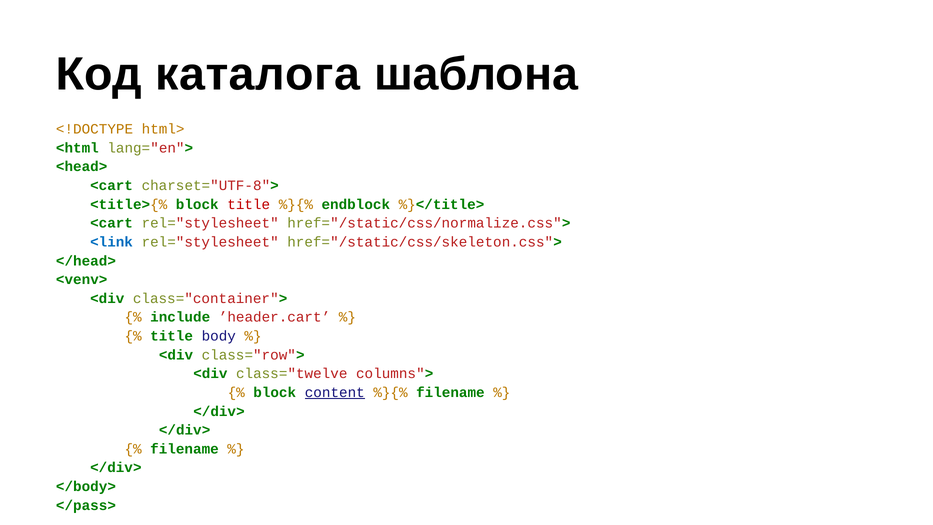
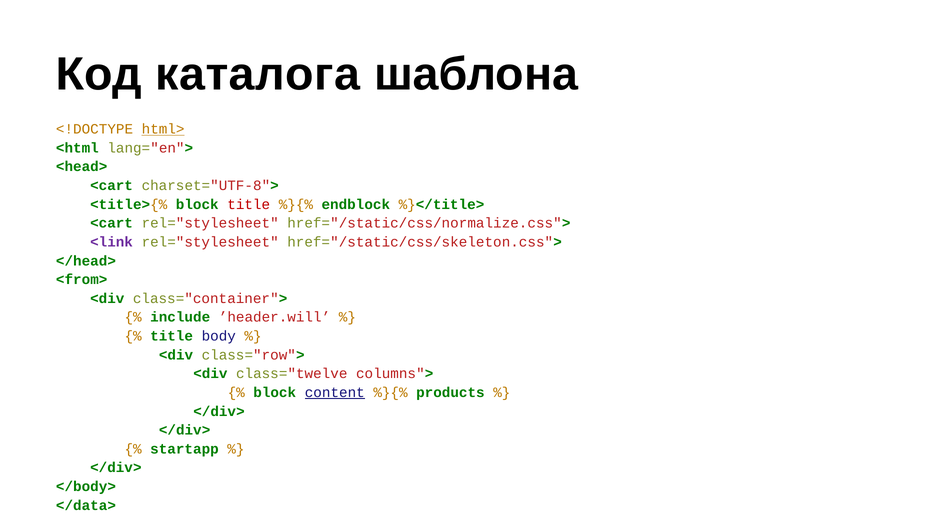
html> underline: none -> present (163, 129)
<link colour: blue -> purple (112, 242)
<venv>: <venv> -> <from> (82, 280)
’header.cart: ’header.cart -> ’header.will (275, 317)
filename: filename -> products (450, 392)
filename: filename -> startapp (184, 449)
</pass>: </pass> -> </data> (86, 505)
